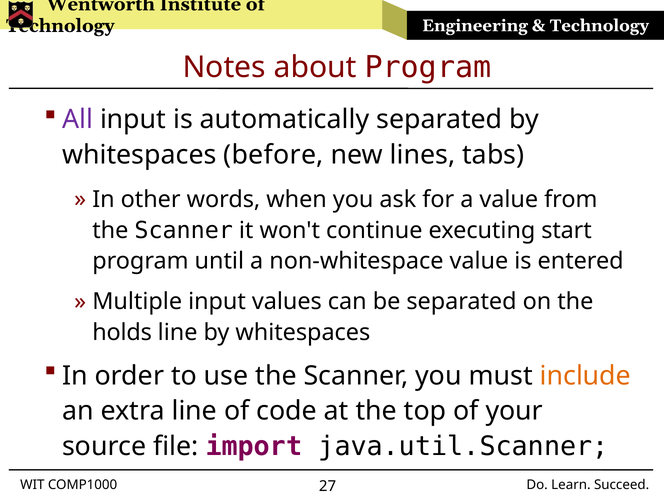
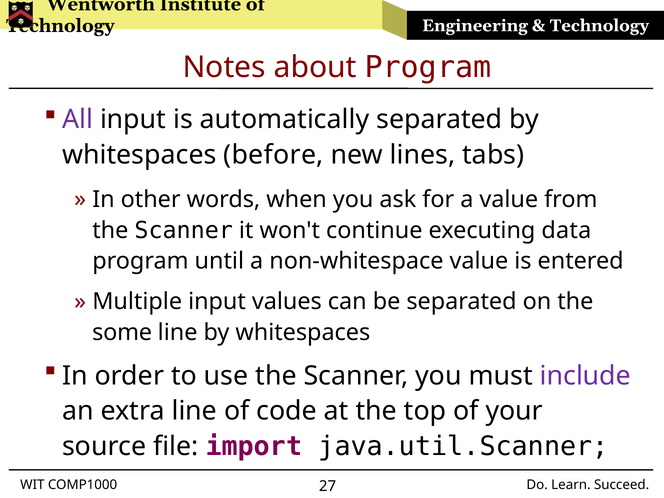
start: start -> data (566, 230)
holds: holds -> some (122, 333)
include colour: orange -> purple (585, 376)
